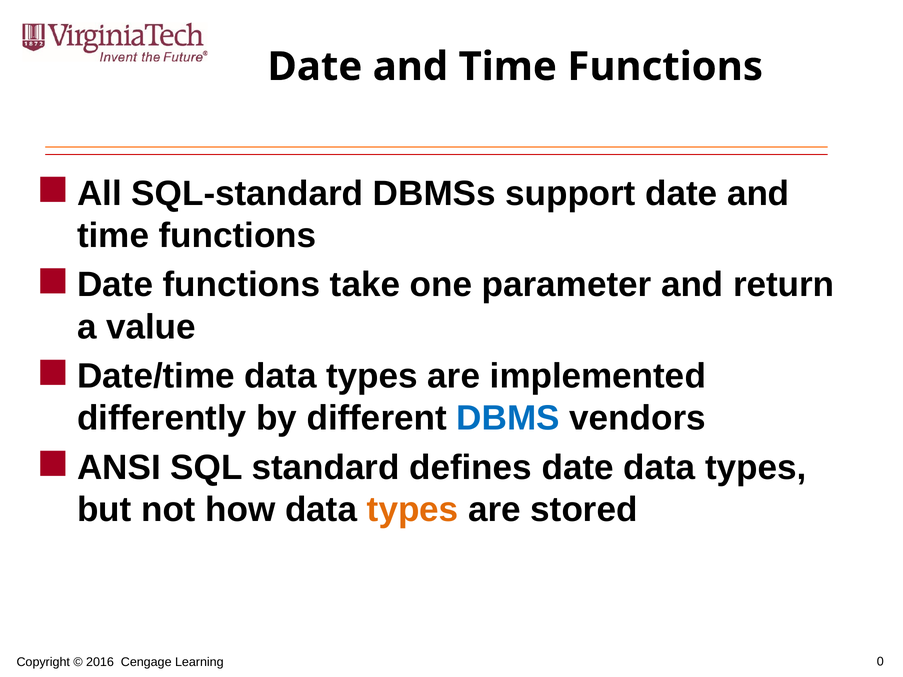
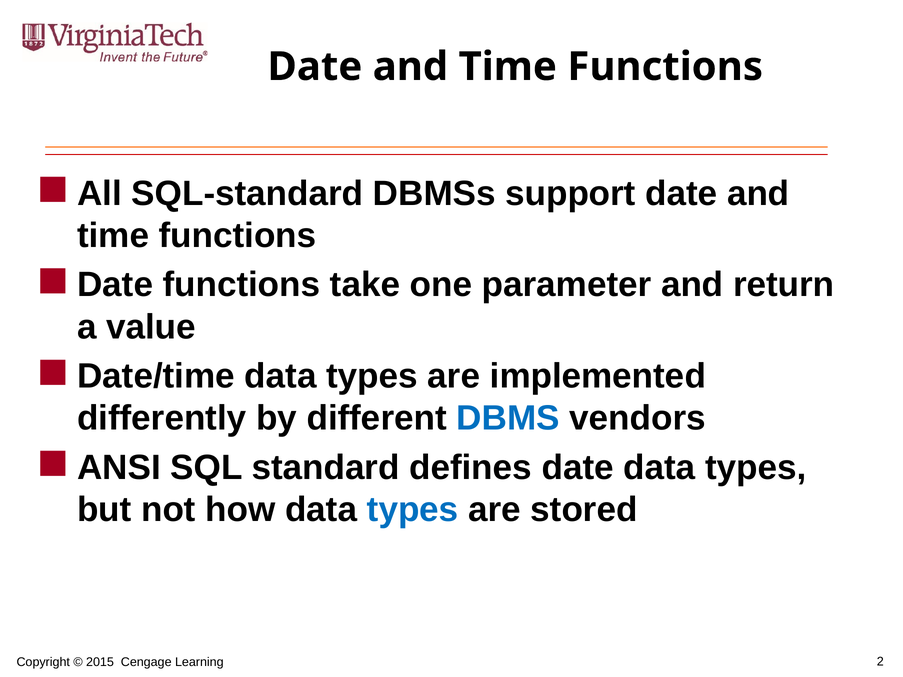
types colour: orange -> blue (413, 510)
2016: 2016 -> 2015 (100, 662)
0: 0 -> 2 (880, 662)
